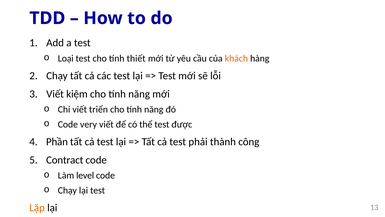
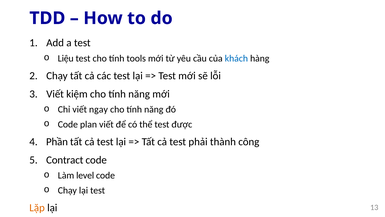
Loại: Loại -> Liệu (66, 58)
thiết: thiết -> tools (136, 58)
khách colour: orange -> blue (236, 58)
triển: triển -> ngay (98, 109)
very: very -> plan (89, 124)
